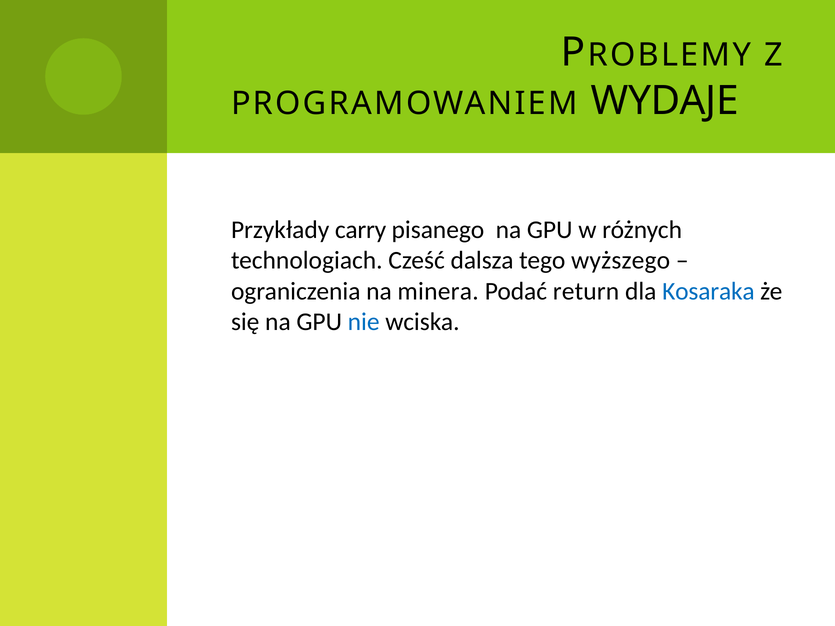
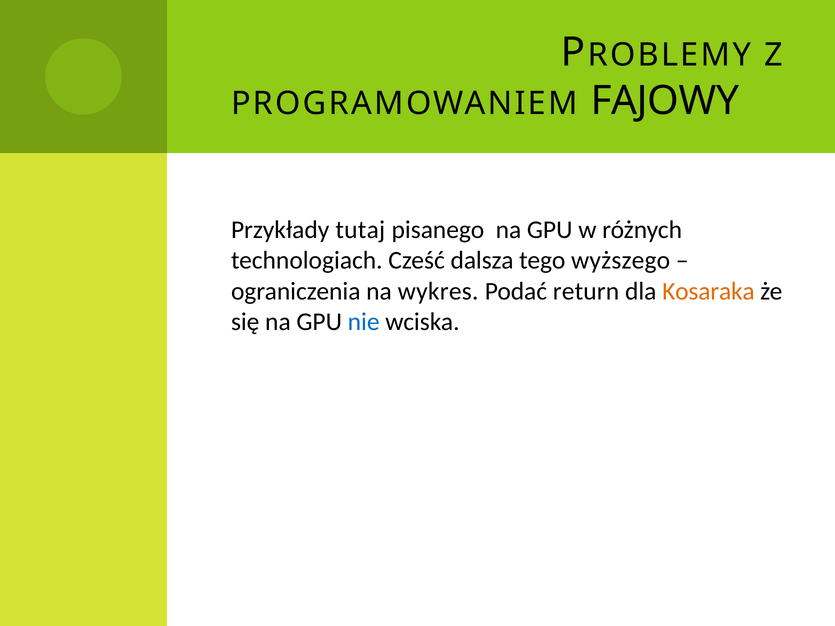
WYDAJE: WYDAJE -> FAJOWY (665, 101)
carry: carry -> tutaj (360, 230)
minera: minera -> wykres (438, 291)
Kosaraka colour: blue -> orange (708, 291)
